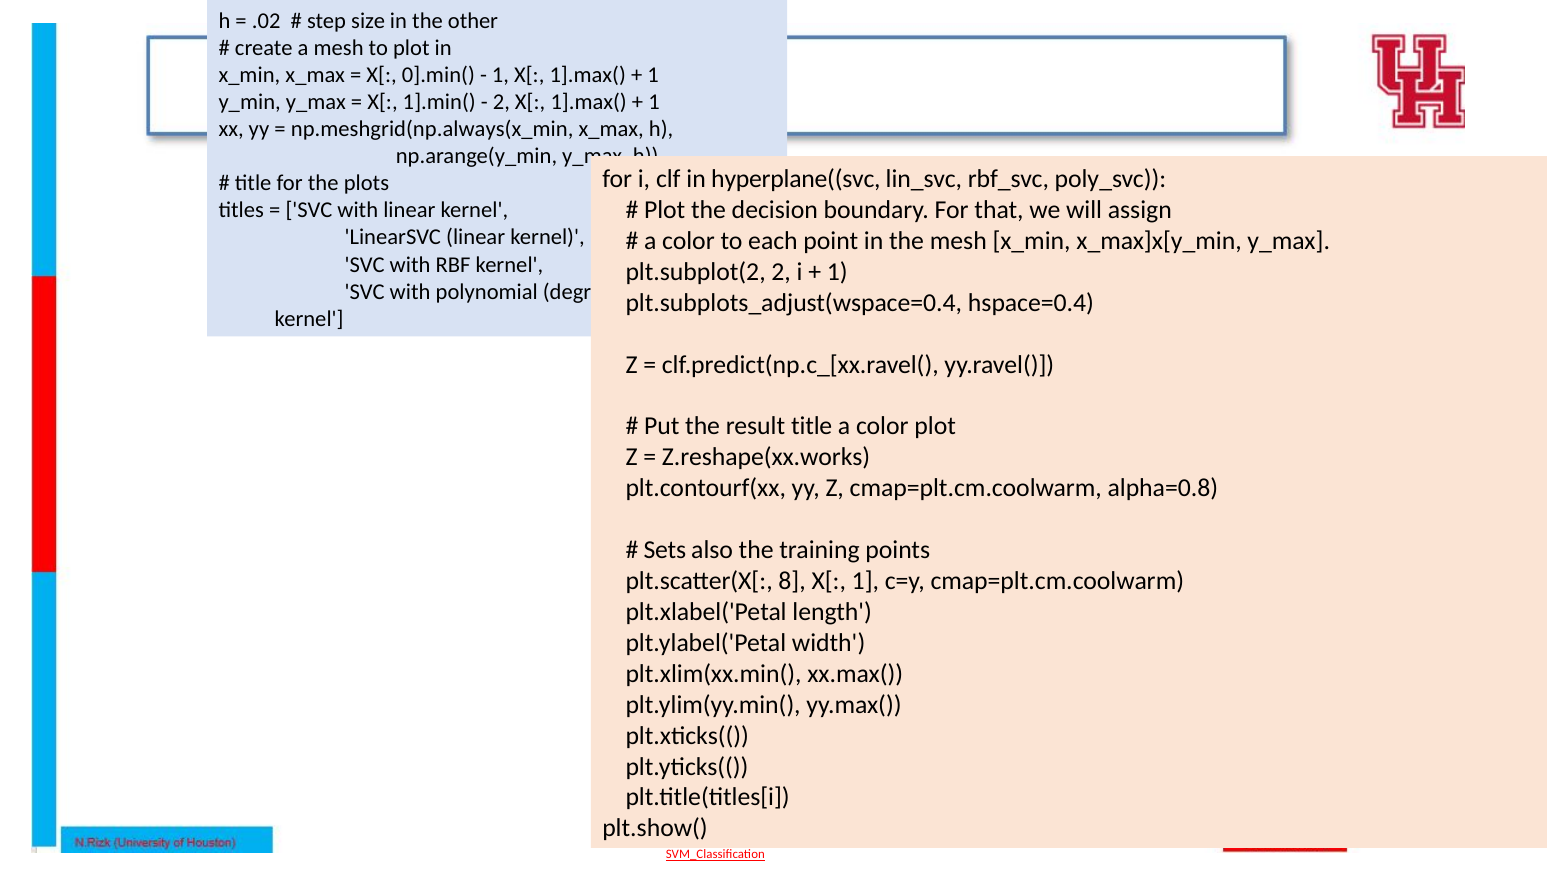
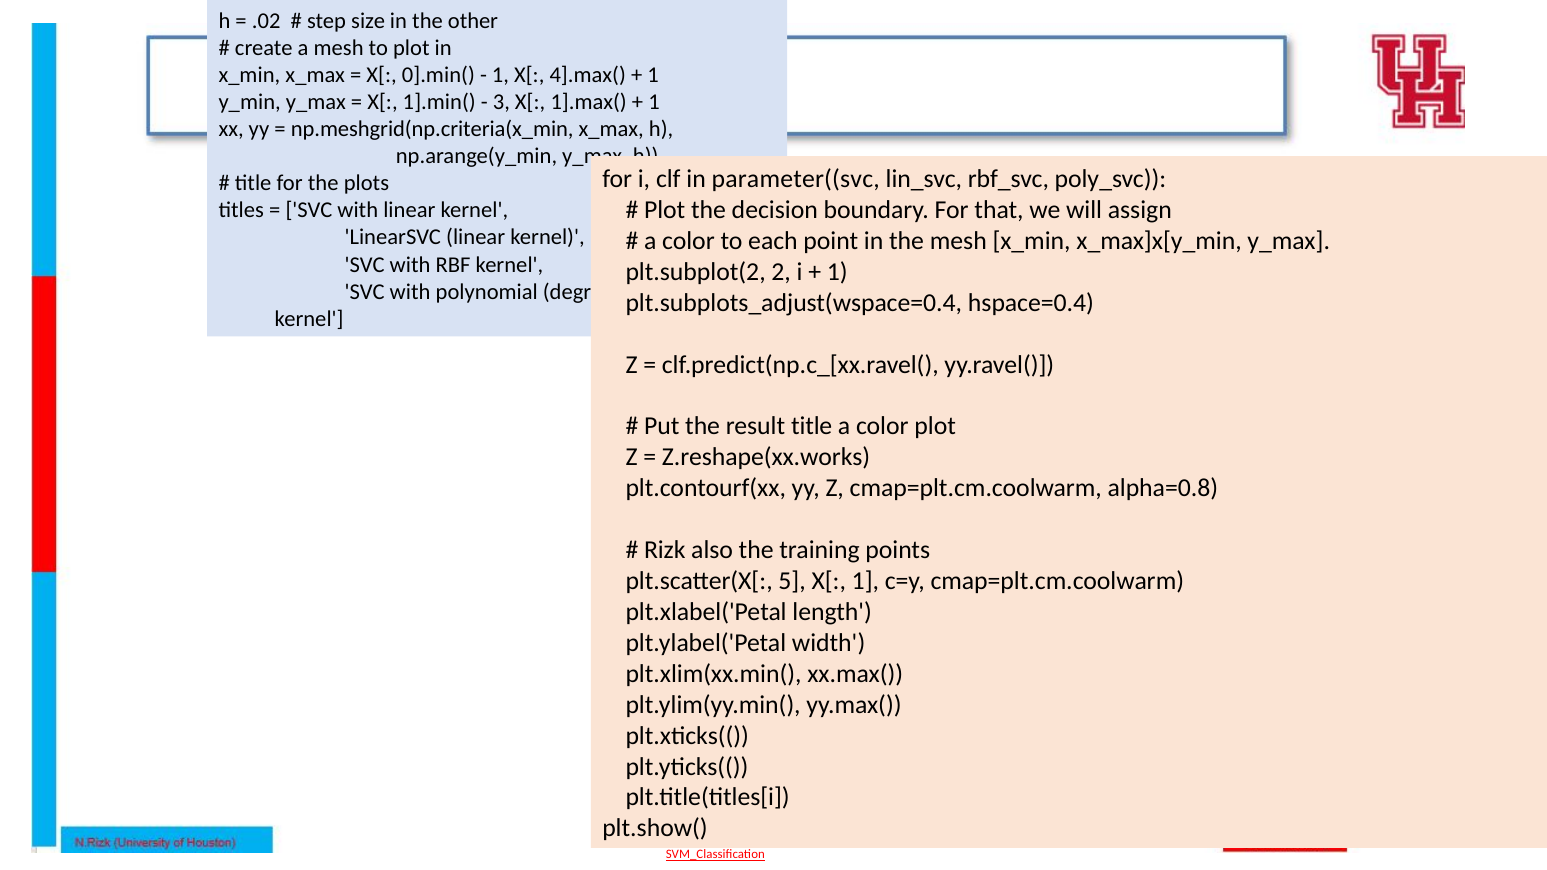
1 X[ 1].max(: 1].max( -> 4].max( (588, 75)
2: 2 -> 3 (501, 102)
np.meshgrid(np.always(x_min: np.meshgrid(np.always(x_min -> np.meshgrid(np.criteria(x_min (432, 129)
hyperplane((svc: hyperplane((svc -> parameter((svc (796, 179)
Sets: Sets -> Rizk (665, 550)
8: 8 -> 5 (792, 581)
